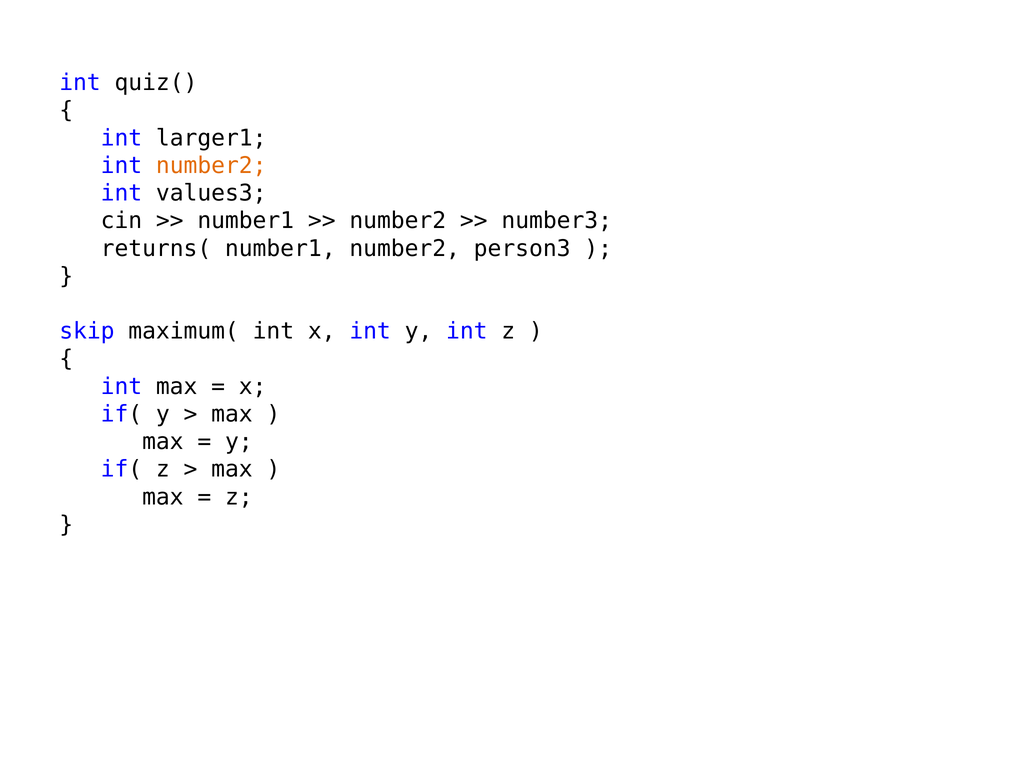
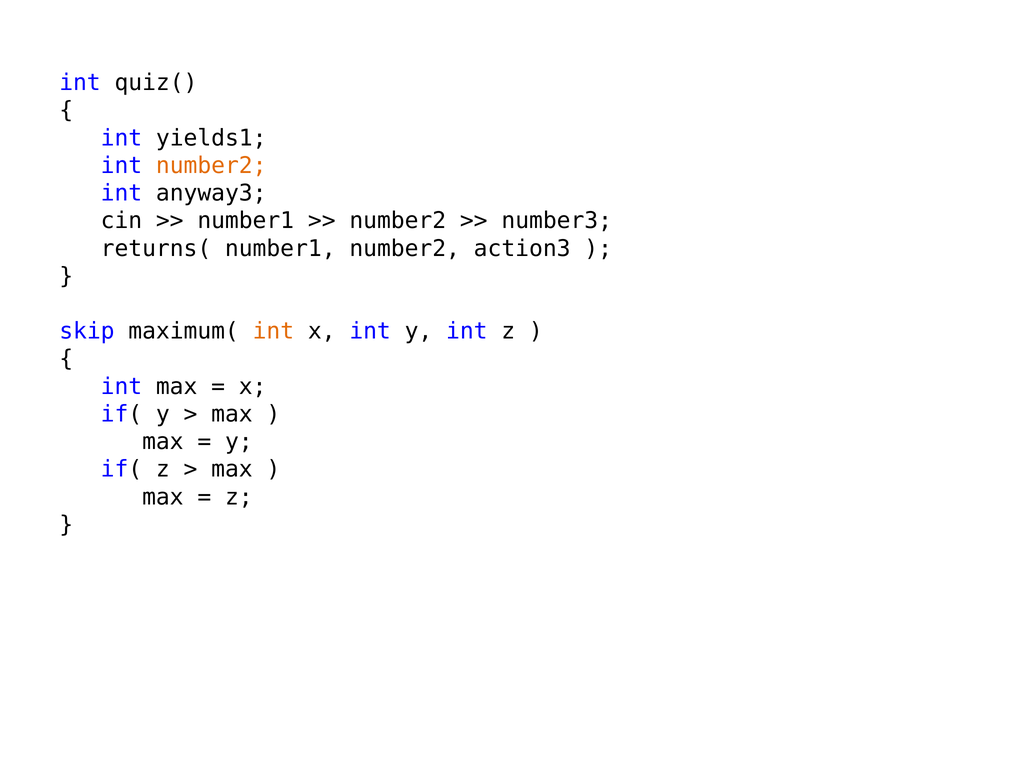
larger1: larger1 -> yields1 (211, 138)
values3: values3 -> anyway3 (211, 193)
person3: person3 -> action3 (522, 248)
int colour: black -> orange (273, 331)
